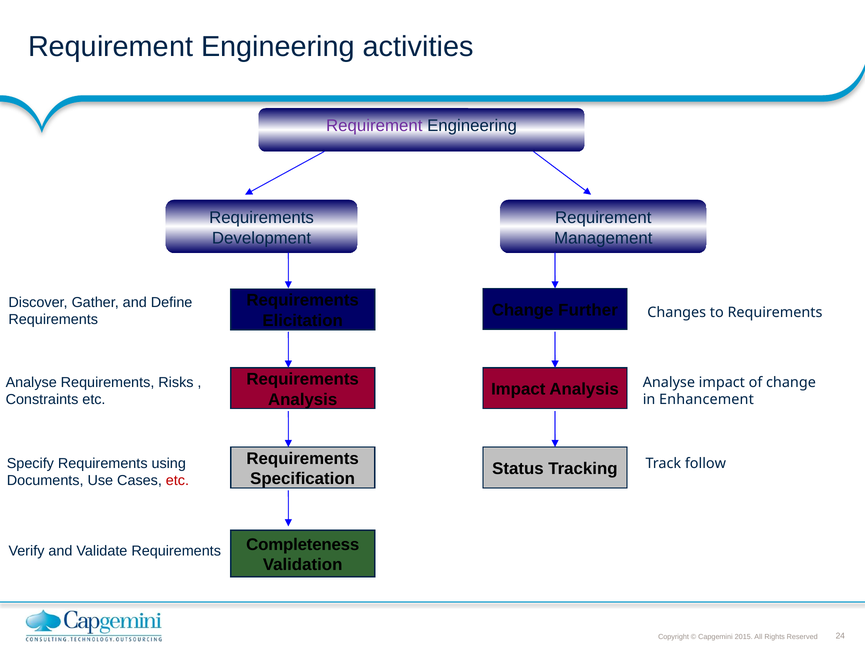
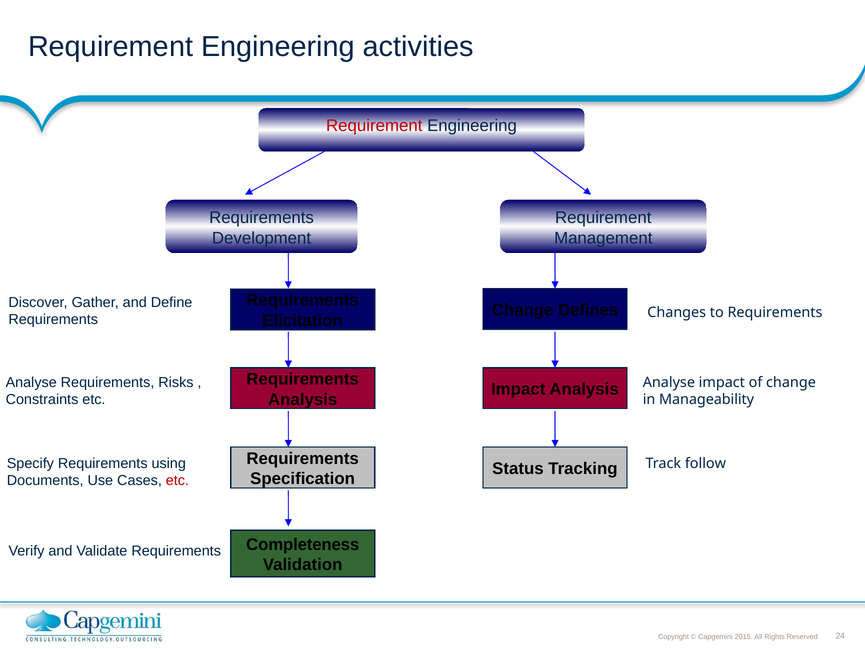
Requirement colour: purple -> red (374, 126)
Further: Further -> Defines (588, 310)
Enhancement: Enhancement -> Manageability (707, 400)
